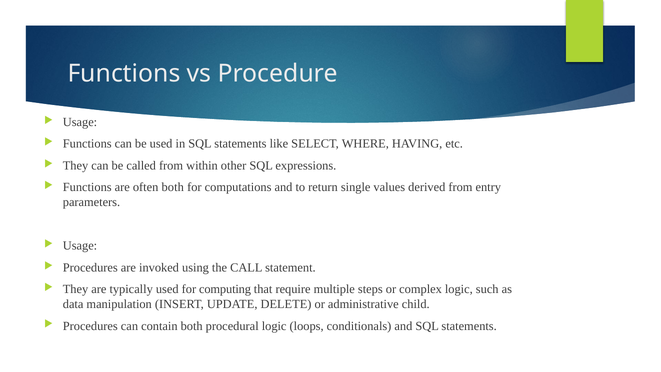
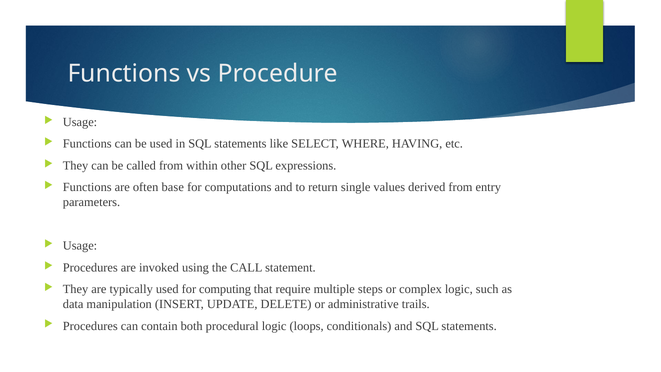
often both: both -> base (173, 187)
child: child -> trails (416, 304)
